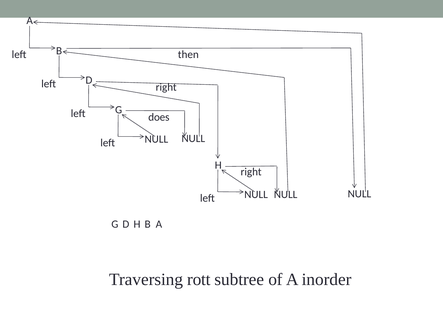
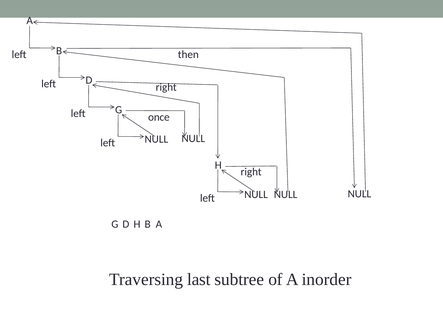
does: does -> once (159, 117)
rott: rott -> last (199, 280)
